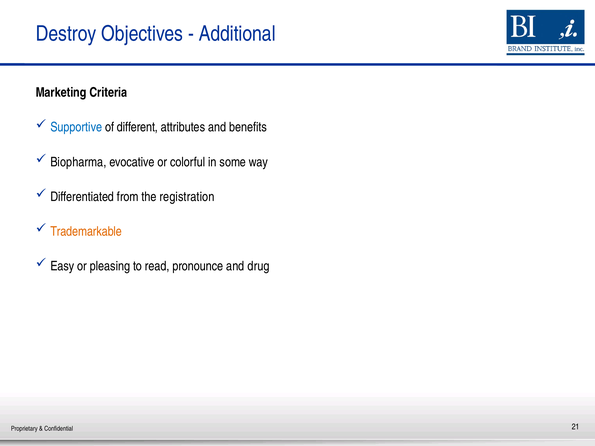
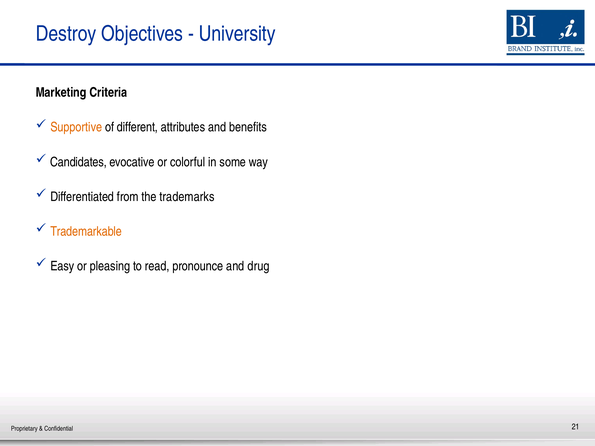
Additional: Additional -> University (237, 34)
Supportive colour: blue -> orange (76, 127)
Biopharma: Biopharma -> Candidates (78, 162)
registration: registration -> trademarks (187, 197)
